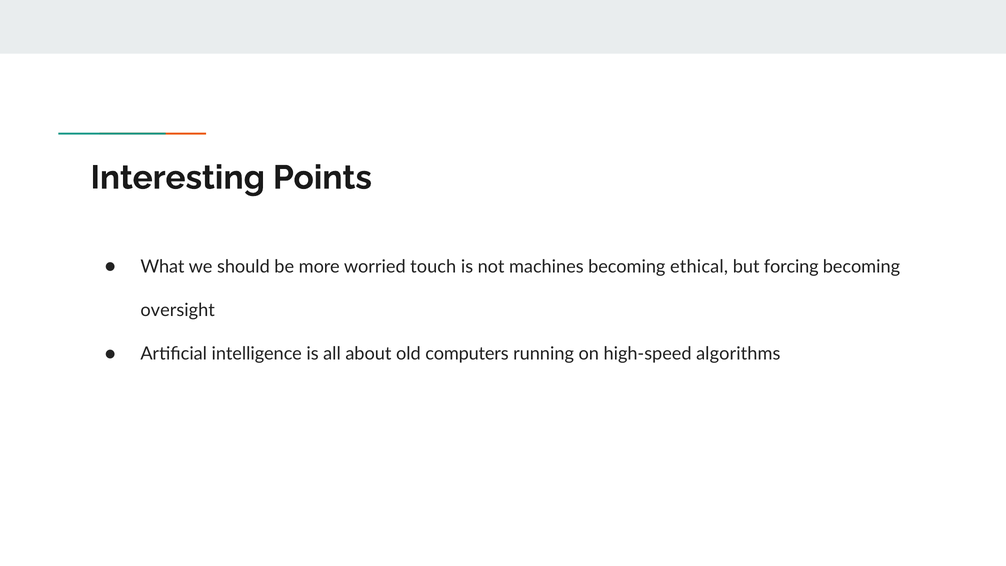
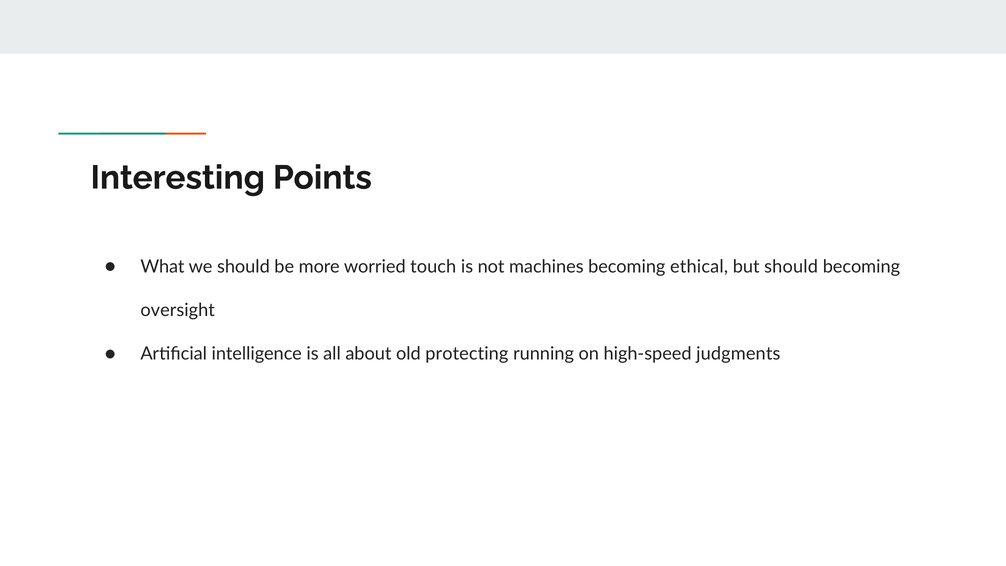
but forcing: forcing -> should (791, 267)
computers: computers -> protecting (467, 354)
algorithms: algorithms -> judgments (738, 354)
